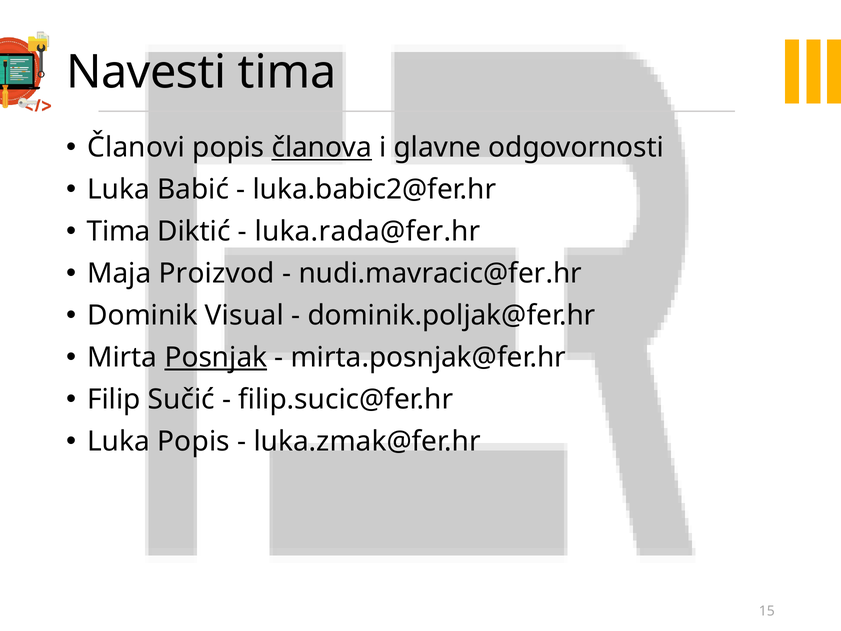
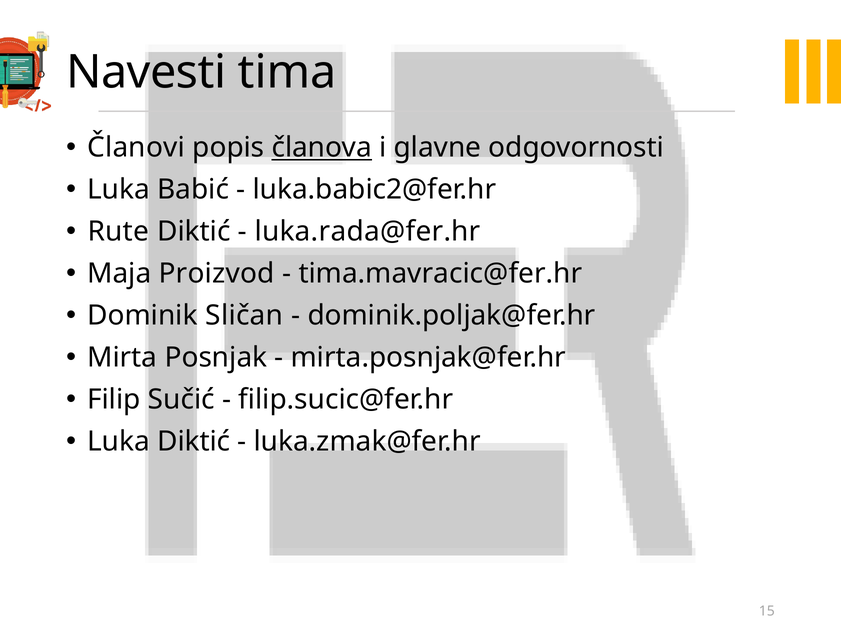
Tima: Tima -> Rute (118, 231)
nudi.mavracic@fer.hr: nudi.mavracic@fer.hr -> tima.mavracic@fer.hr (440, 273)
Visual: Visual -> Sličan (244, 315)
Posnjak underline: present -> none (216, 357)
Luka Popis: Popis -> Diktić (194, 441)
